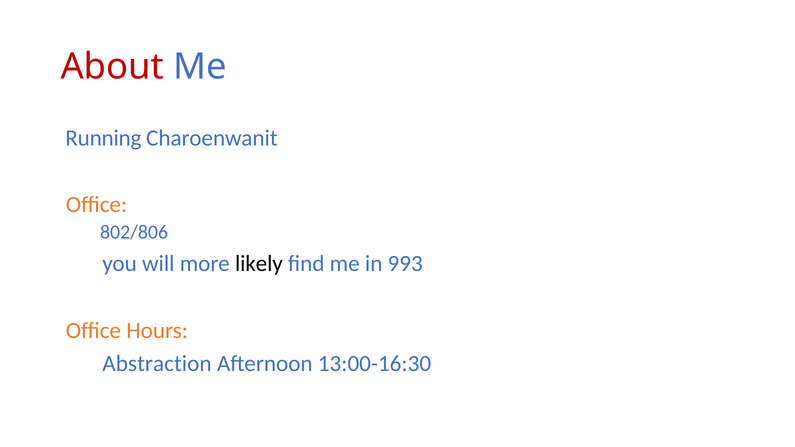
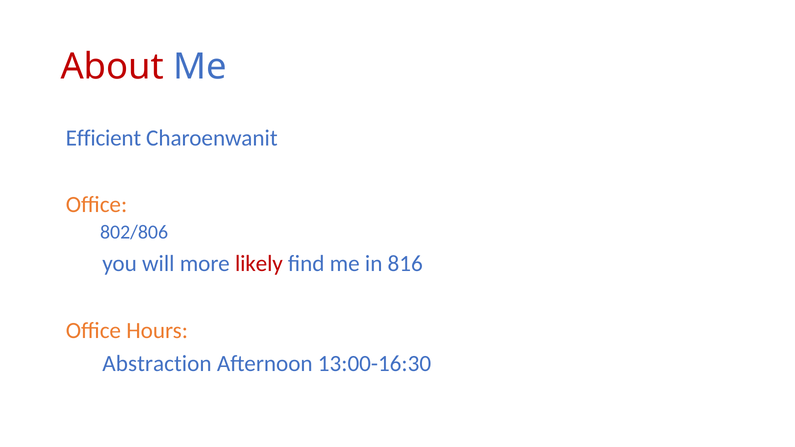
Running: Running -> Efficient (103, 138)
likely colour: black -> red (259, 264)
993: 993 -> 816 (405, 264)
